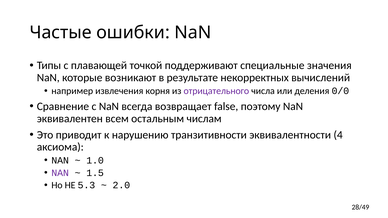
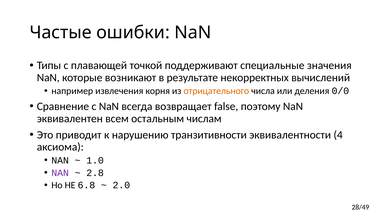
отрицательного colour: purple -> orange (216, 91)
1.5: 1.5 -> 2.8 (95, 173)
5.3: 5.3 -> 6.8 (86, 186)
